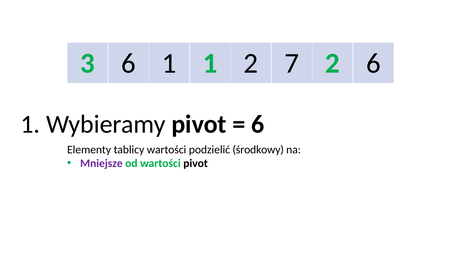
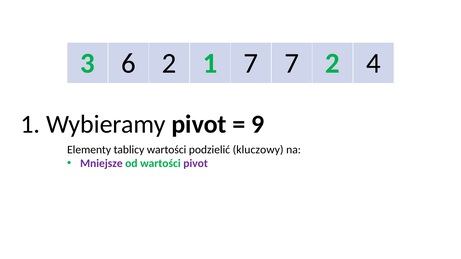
3 6 1: 1 -> 2 (169, 63)
1 2: 2 -> 7 (251, 63)
2 6: 6 -> 4 (373, 63)
6: 6 -> 9 (258, 125)
środkowy: środkowy -> kluczowy (258, 150)
pivot colour: black -> purple (196, 164)
